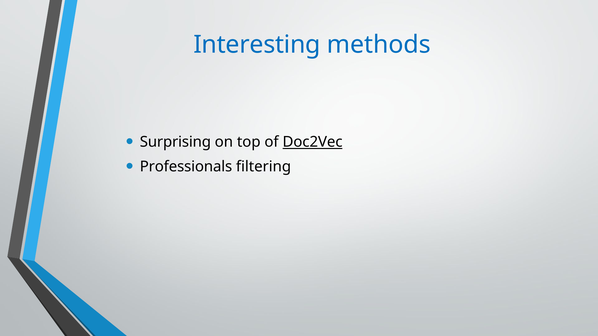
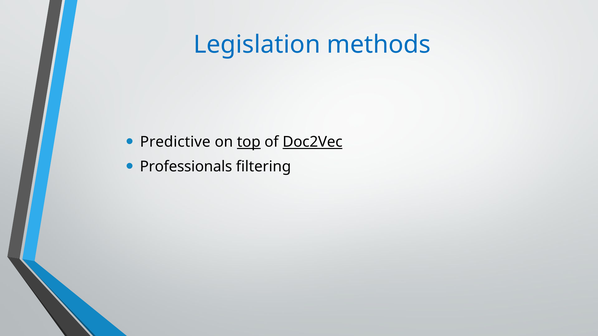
Interesting: Interesting -> Legislation (257, 45)
Surprising: Surprising -> Predictive (175, 142)
top underline: none -> present (249, 142)
